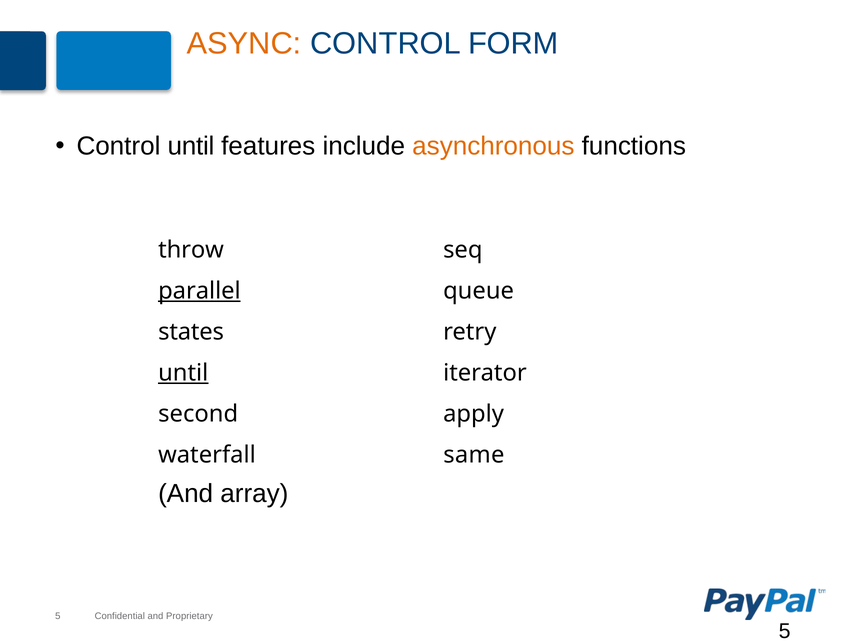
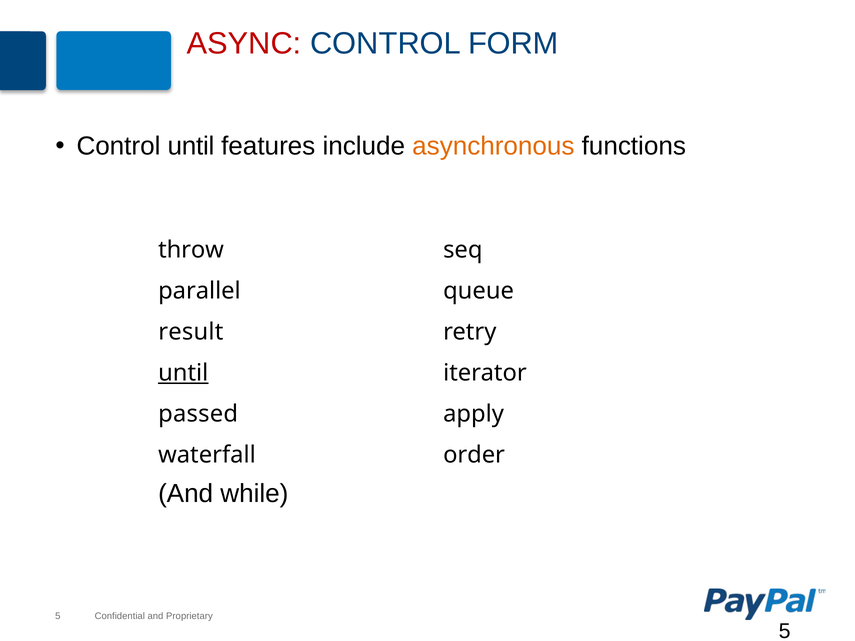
ASYNC colour: orange -> red (244, 44)
parallel underline: present -> none (199, 291)
states: states -> result (191, 332)
second: second -> passed (198, 414)
same: same -> order (474, 455)
array: array -> while (254, 494)
